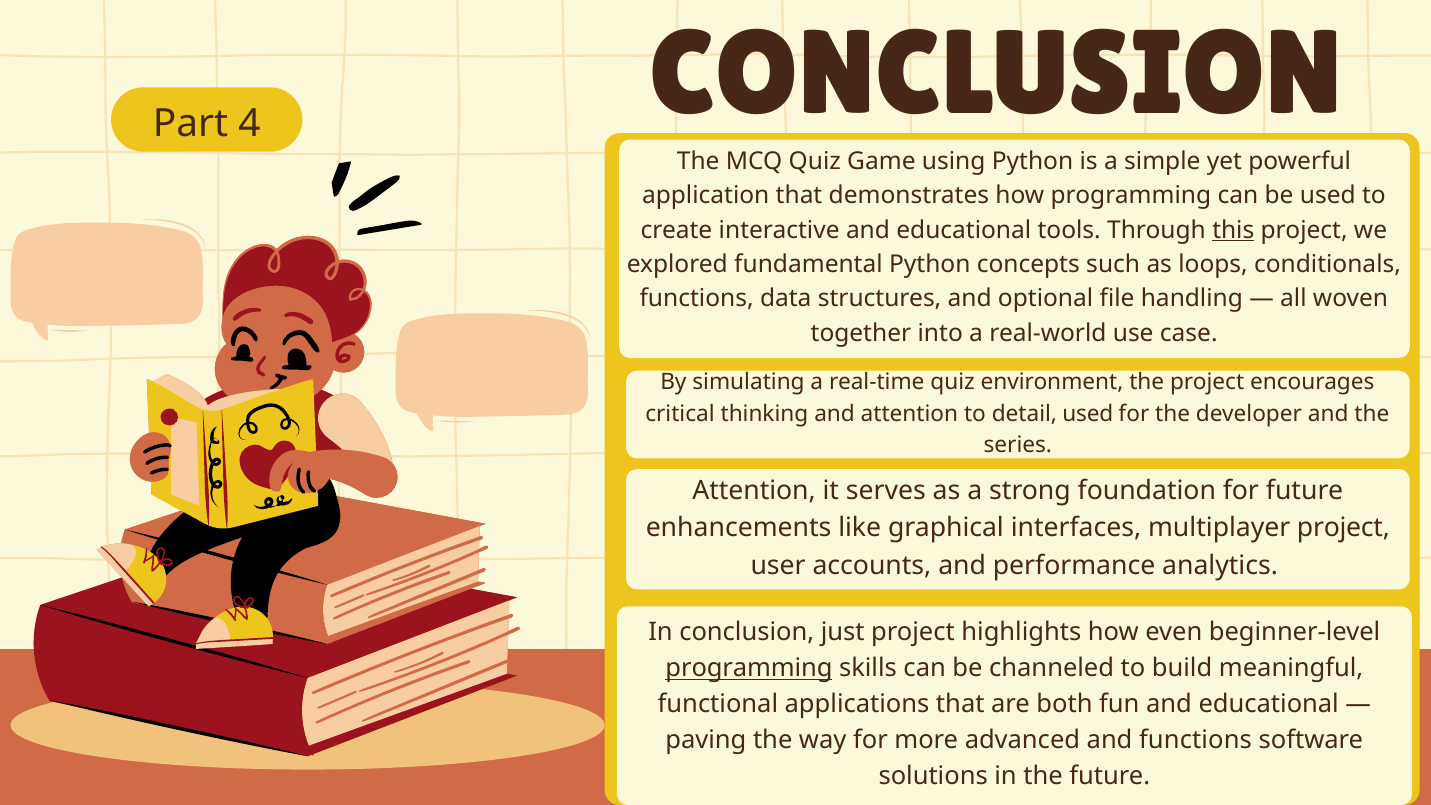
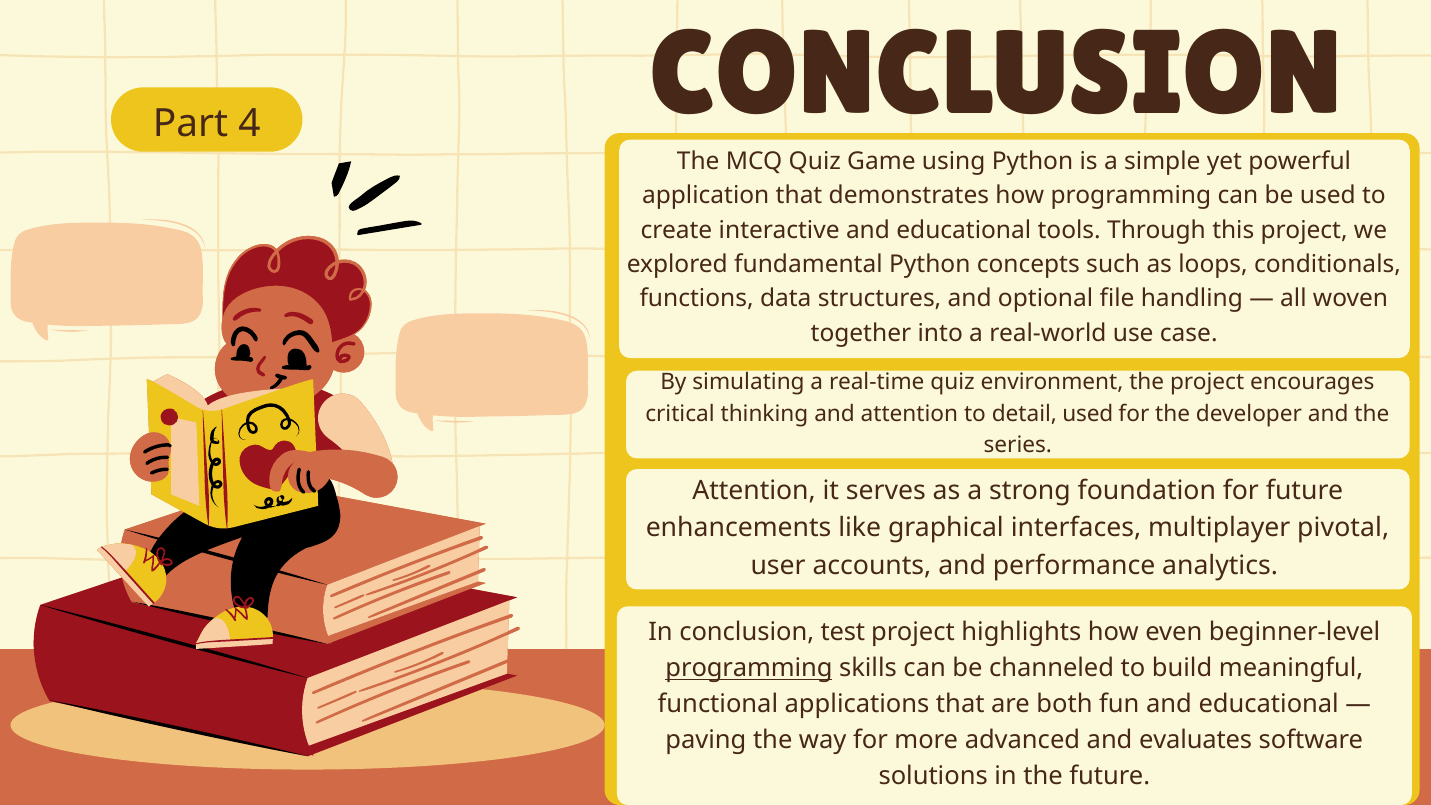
this underline: present -> none (1233, 230)
multiplayer project: project -> pivotal (1343, 528)
just: just -> test (843, 632)
and functions: functions -> evaluates (1196, 740)
